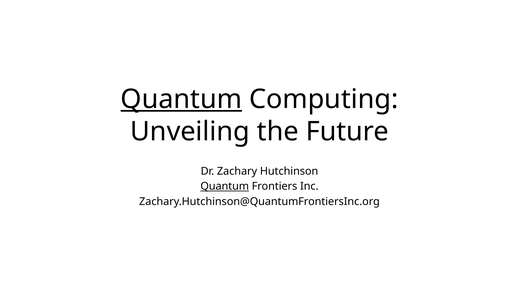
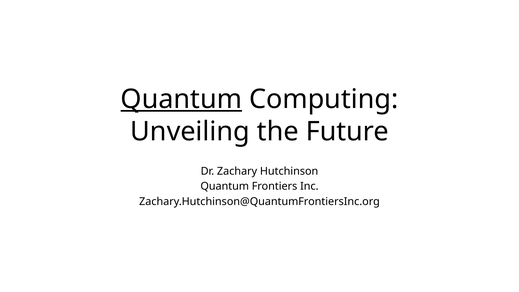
Quantum underline: present -> none (225, 186)
